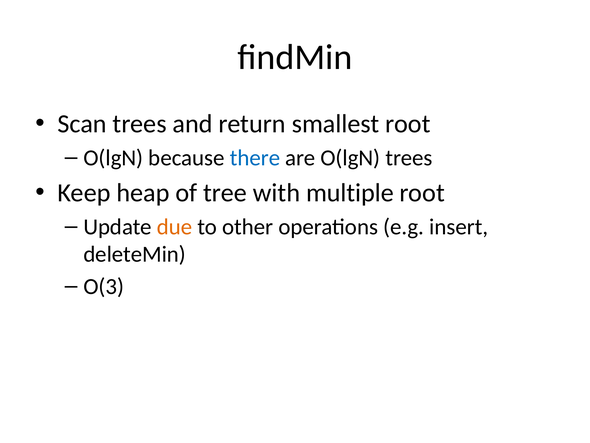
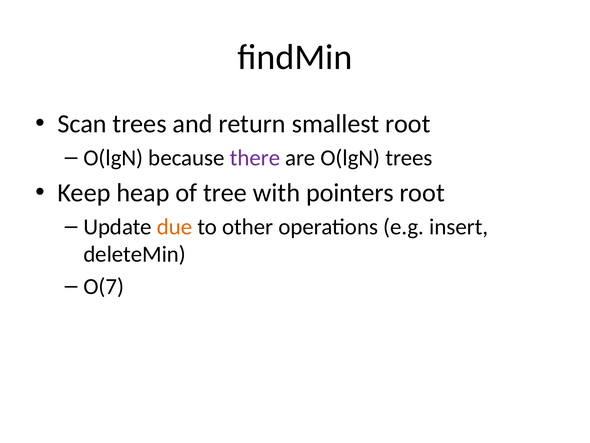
there colour: blue -> purple (255, 158)
multiple: multiple -> pointers (350, 193)
O(3: O(3 -> O(7 (104, 286)
